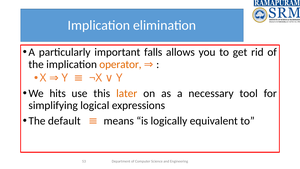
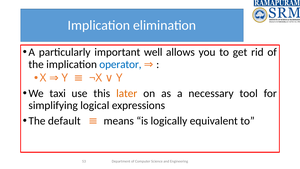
falls: falls -> well (153, 52)
operator colour: orange -> blue (120, 64)
hits: hits -> taxi (58, 93)
